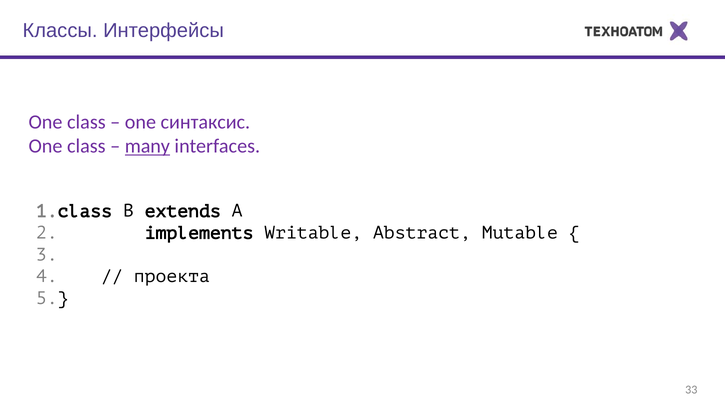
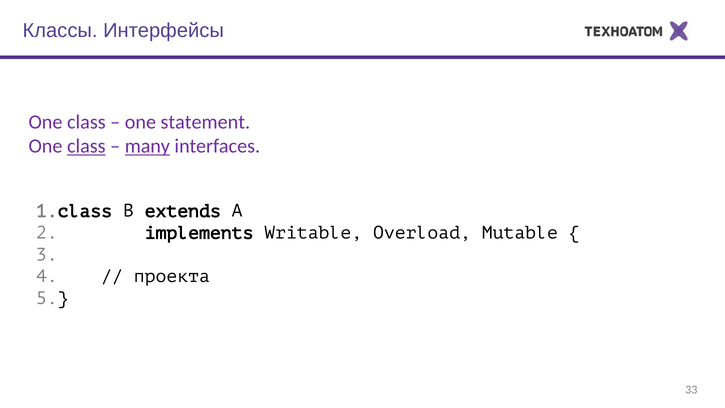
синтаксис: синтаксис -> statement (205, 122)
class underline: none -> present (86, 146)
Abstract: Abstract -> Overload (422, 233)
